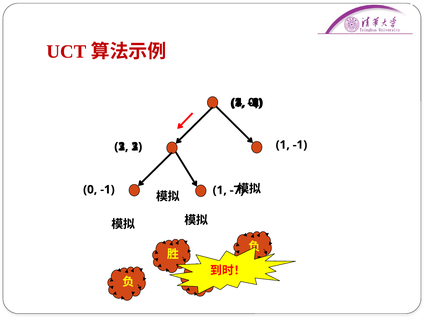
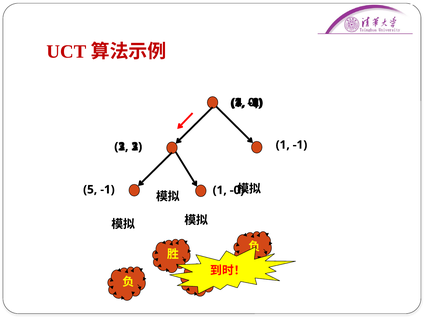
0: 0 -> 5 (90, 190)
-7: -7 -> -0 (237, 190)
